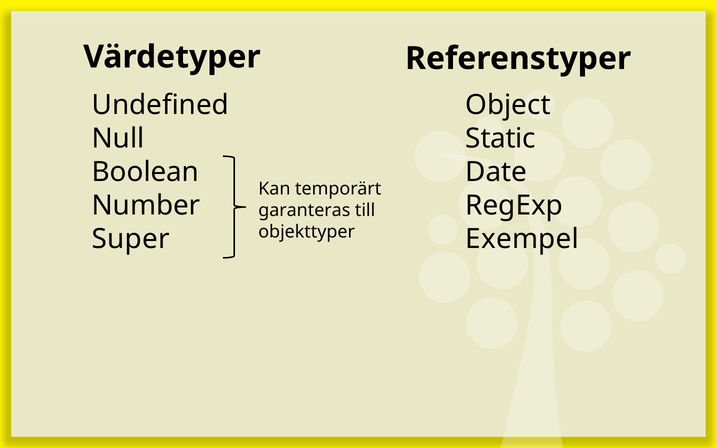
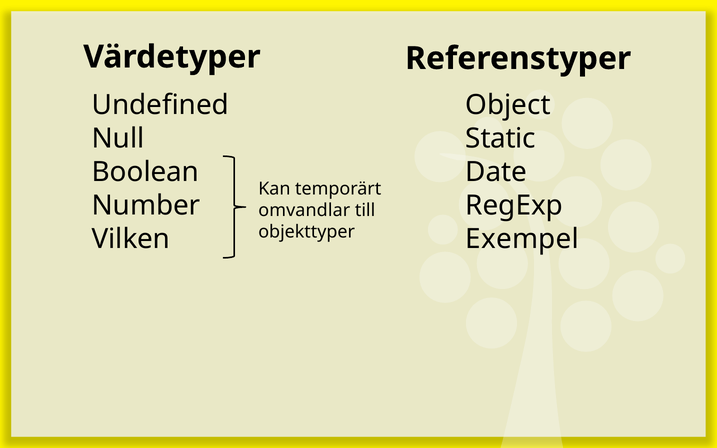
garanteras: garanteras -> omvandlar (304, 210)
Super: Super -> Vilken (131, 239)
